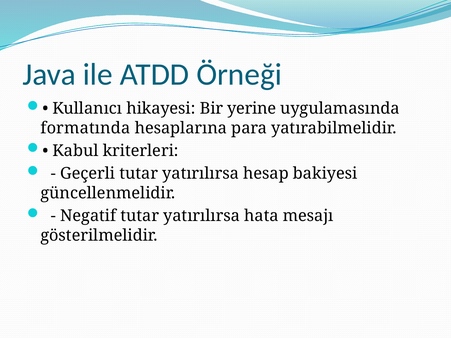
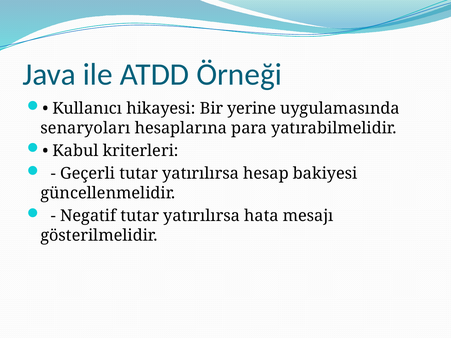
formatında: formatında -> senaryoları (85, 128)
